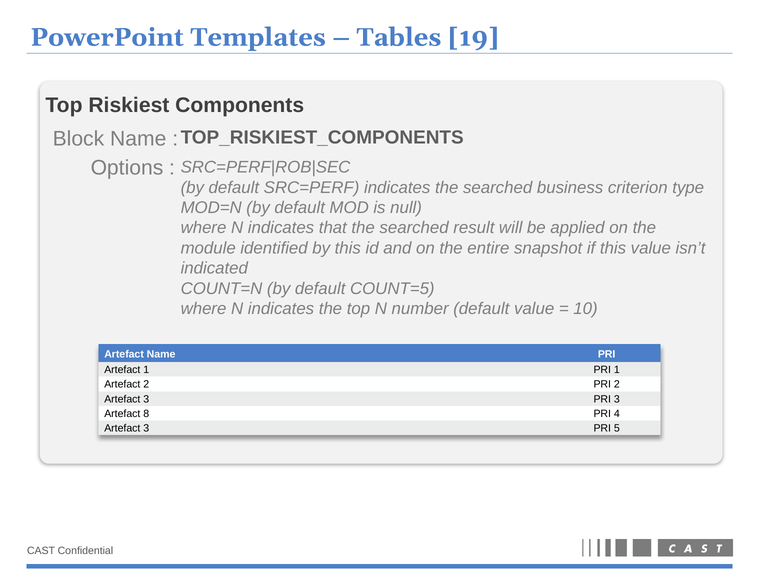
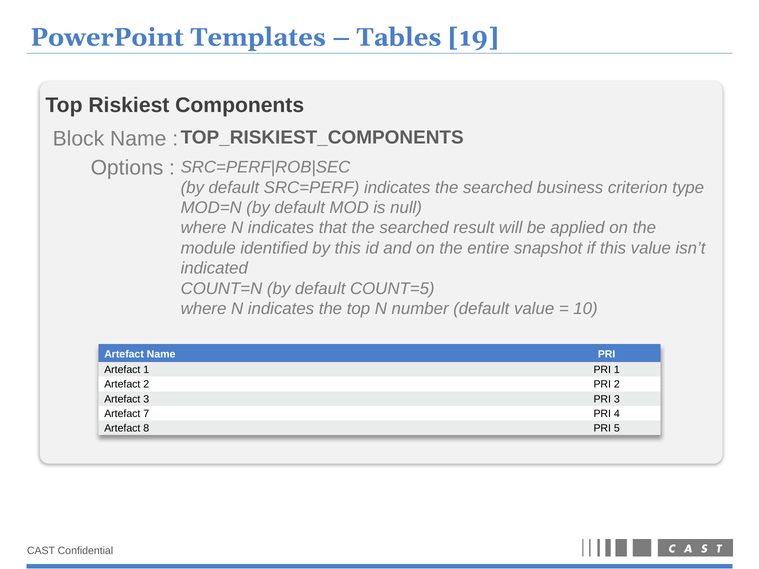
8: 8 -> 7 (146, 414)
3: 3 -> 8 (146, 428)
